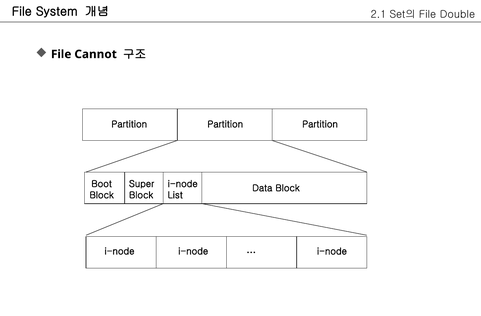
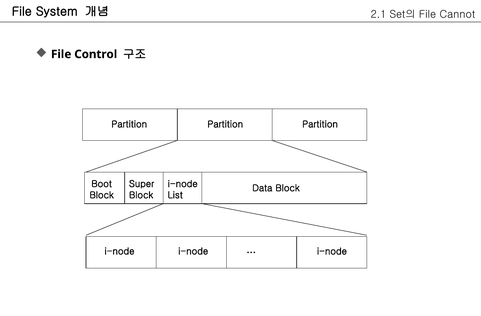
Double: Double -> Cannot (457, 15)
Cannot: Cannot -> Control (96, 54)
